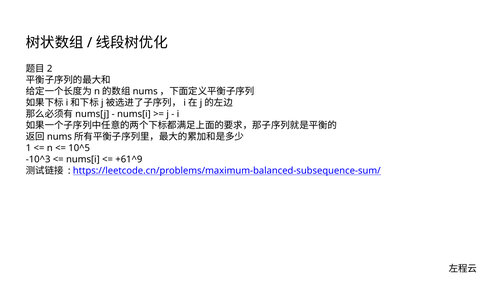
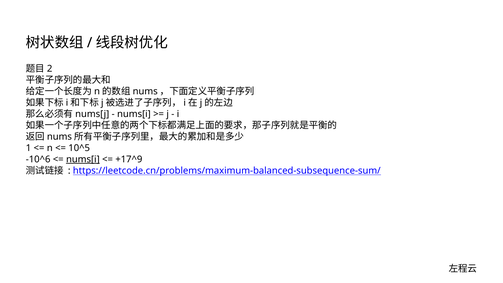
-10^3: -10^3 -> -10^6 (38, 159)
nums[i underline: none -> present (83, 159)
+61^9: +61^9 -> +17^9 (129, 159)
